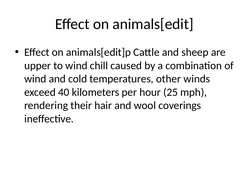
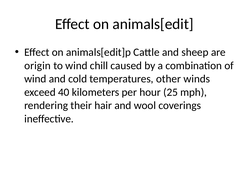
upper: upper -> origin (38, 66)
